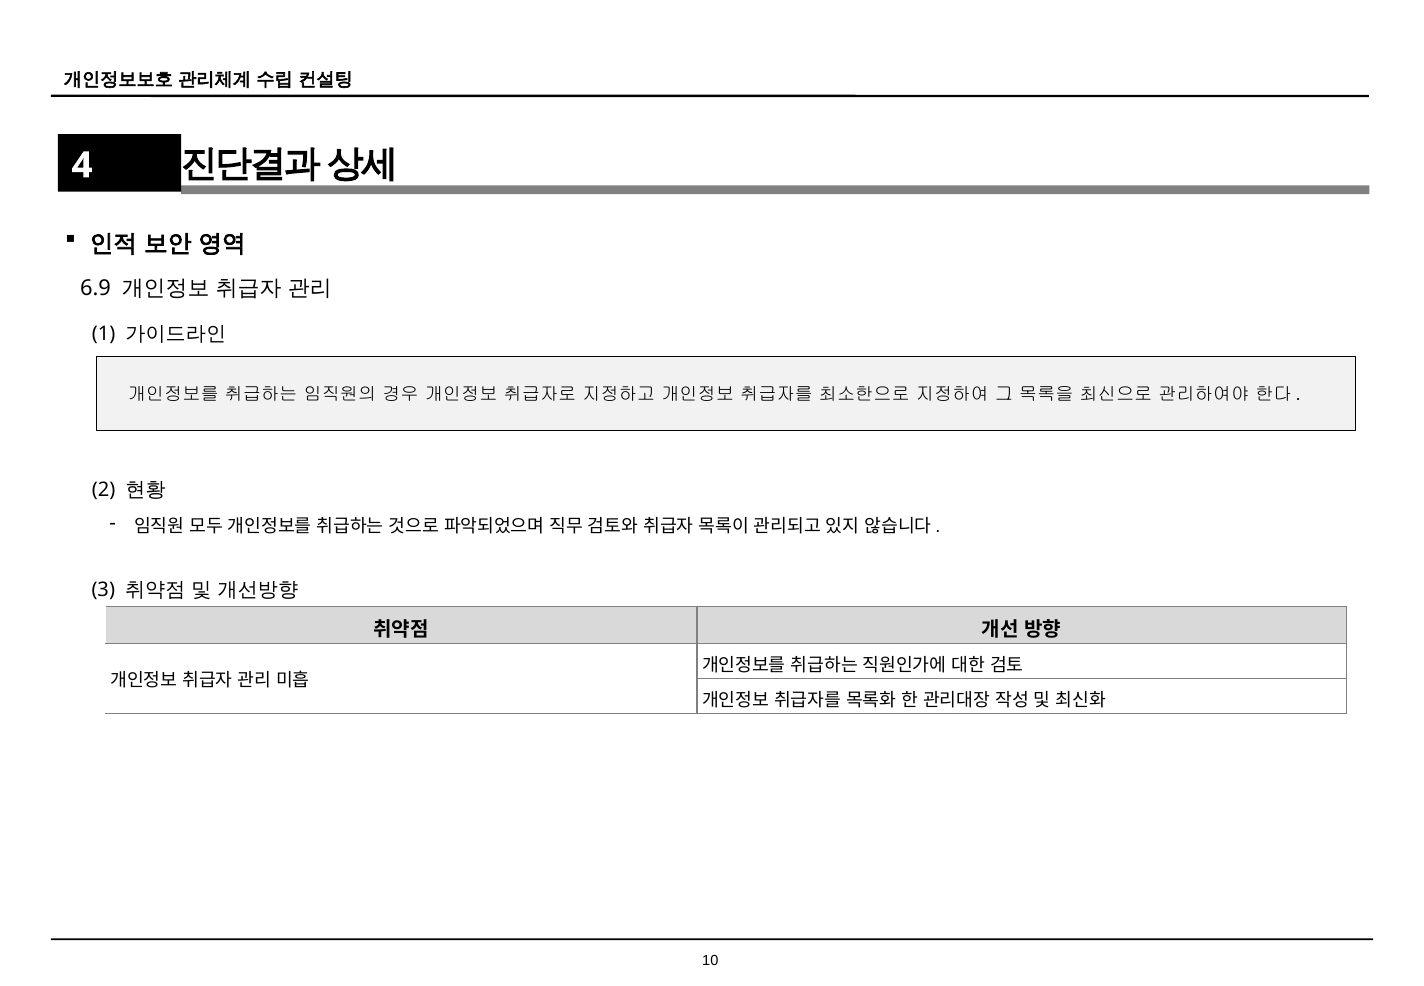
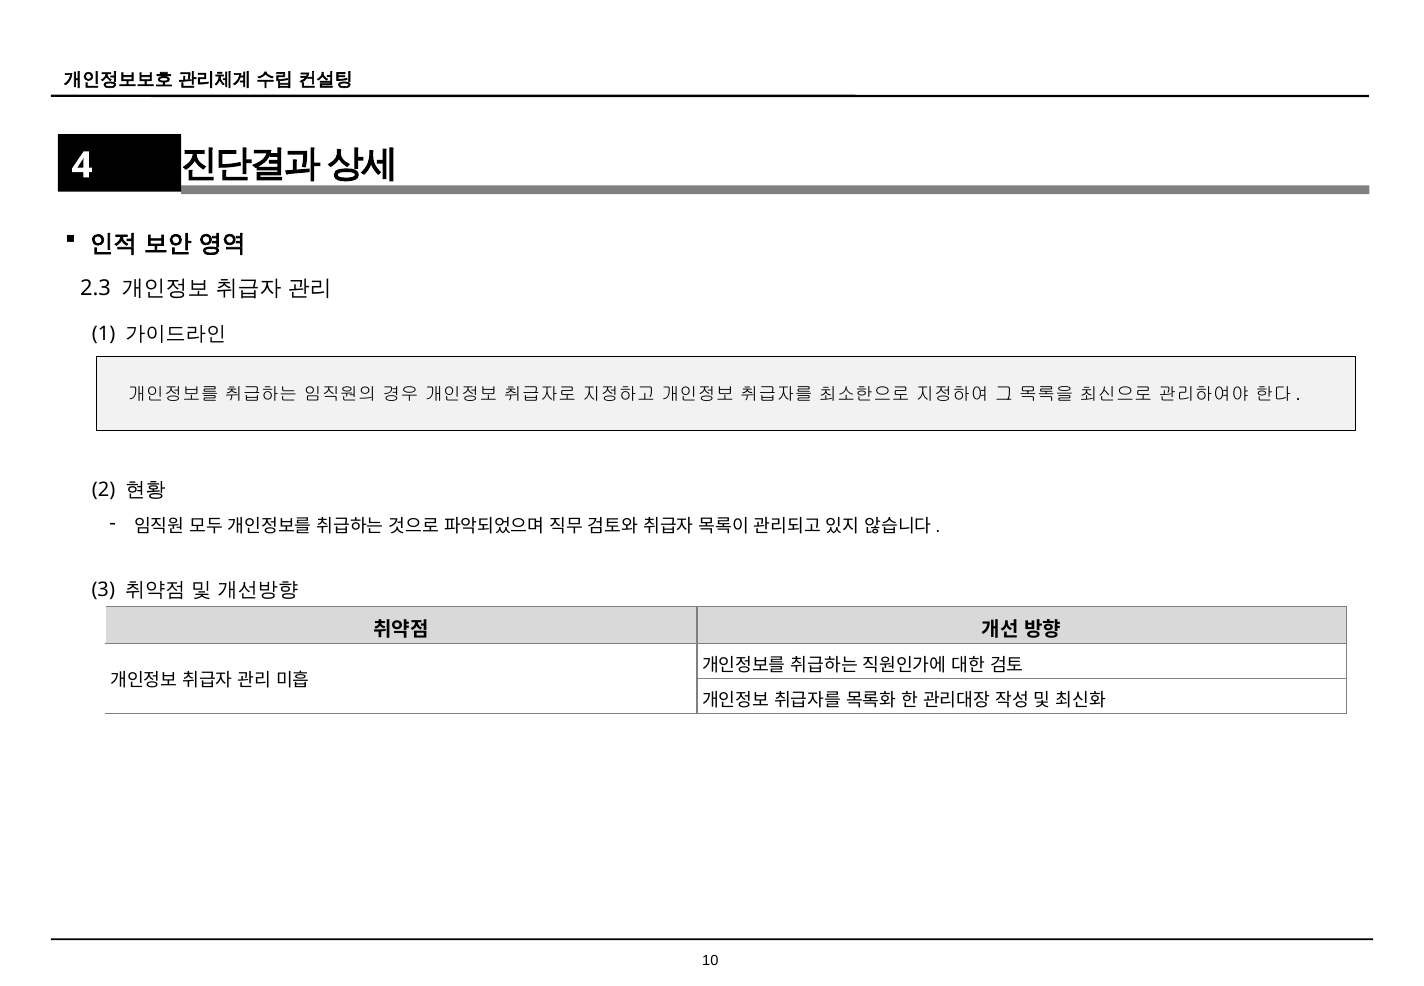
6.9: 6.9 -> 2.3 (96, 288)
